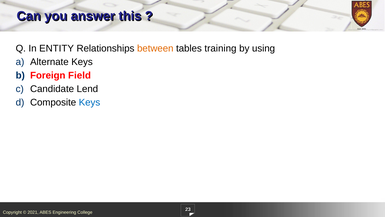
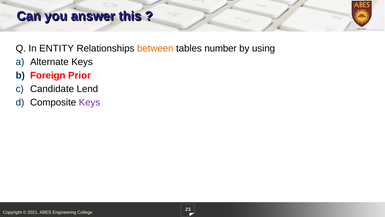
training: training -> number (221, 48)
Field: Field -> Prior (80, 75)
Keys colour: blue -> purple (89, 102)
